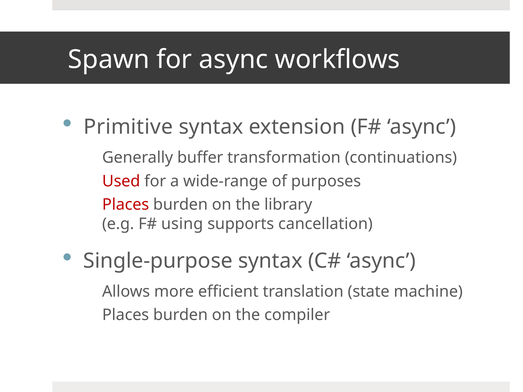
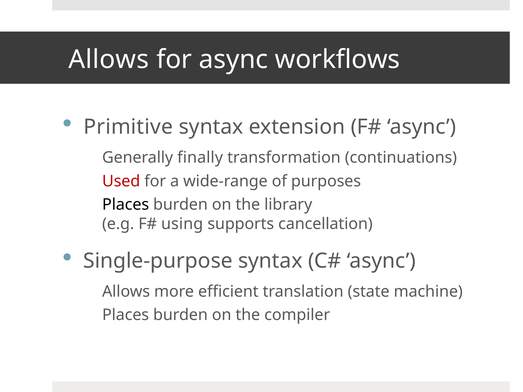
Spawn: Spawn -> Allows (109, 59)
buffer: buffer -> finally (200, 158)
Places colour: red -> black (126, 205)
